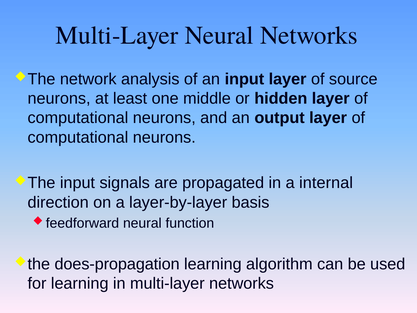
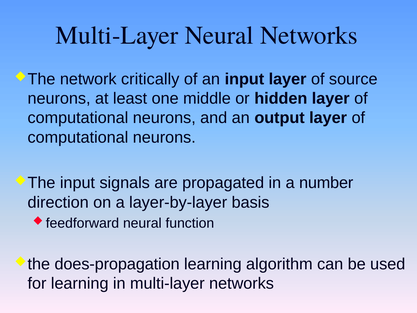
analysis: analysis -> critically (150, 79)
internal: internal -> number (326, 183)
